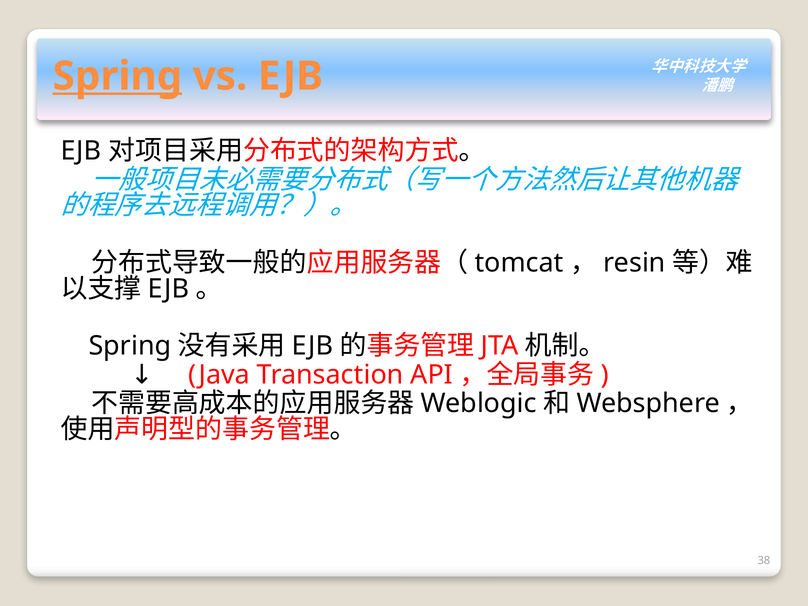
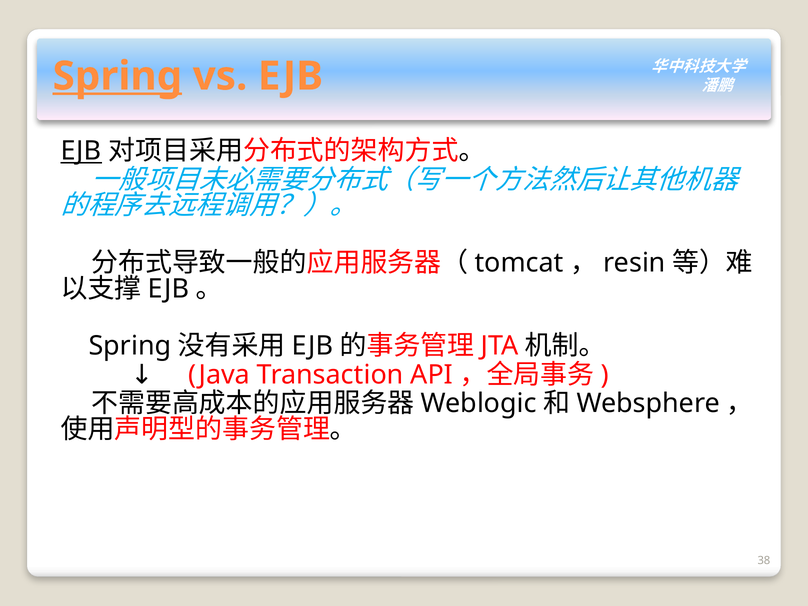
EJB underline: none -> present (81, 151)
